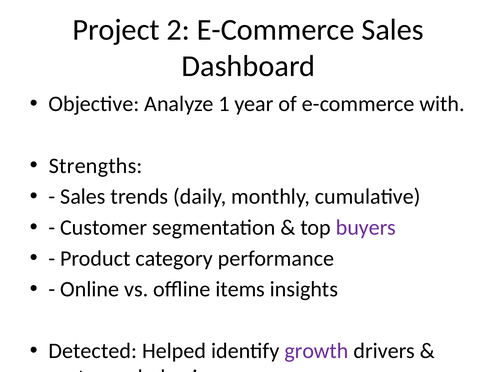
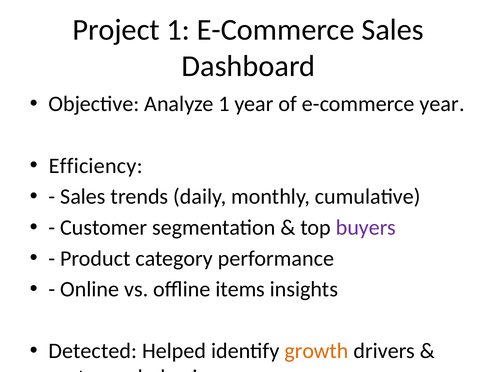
Project 2: 2 -> 1 (178, 30)
e-commerce with: with -> year (442, 104)
Strengths: Strengths -> Efficiency (96, 166)
growth colour: purple -> orange (316, 352)
